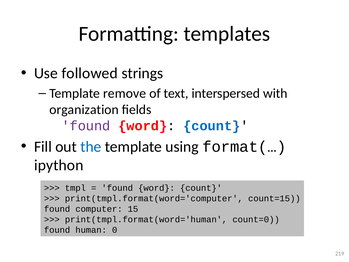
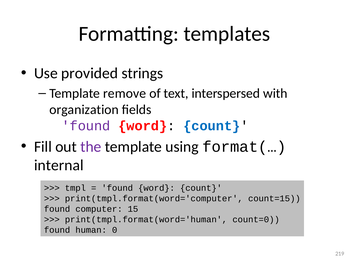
followed: followed -> provided (90, 73)
the colour: blue -> purple (91, 147)
ipython: ipython -> internal (59, 165)
